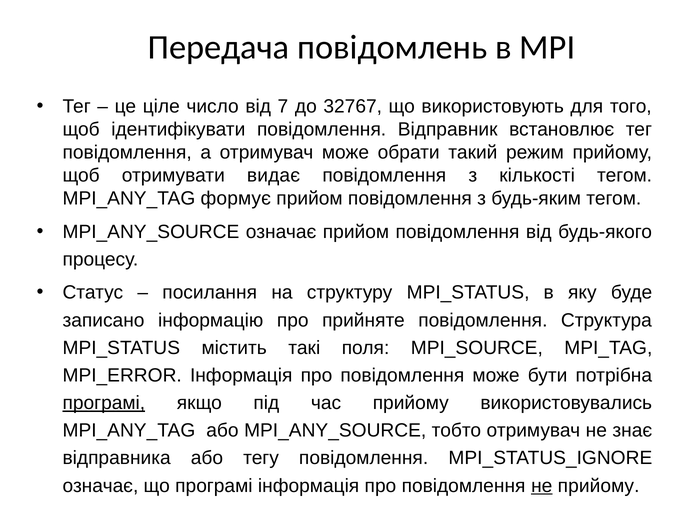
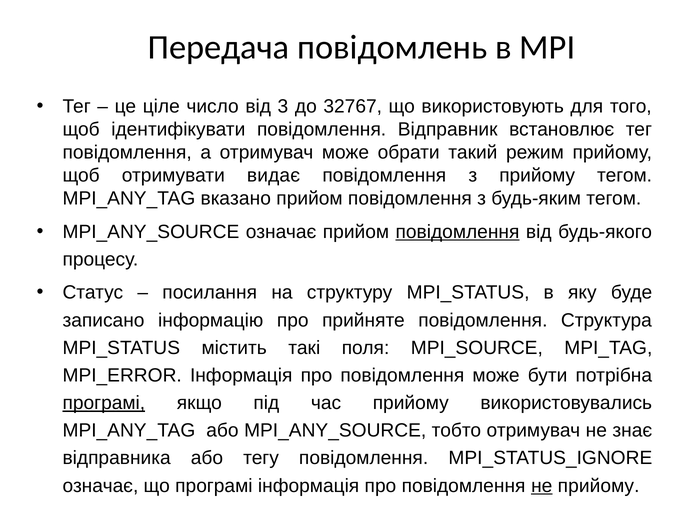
7: 7 -> 3 (283, 106)
з кількості: кількості -> прийому (537, 175)
формує: формує -> вказано (236, 198)
повідомлення underline: none -> present (457, 232)
